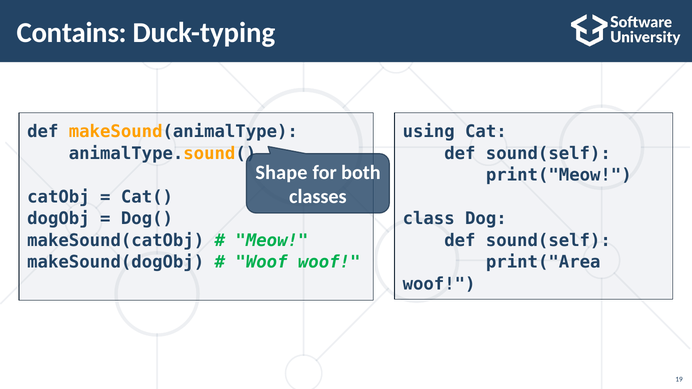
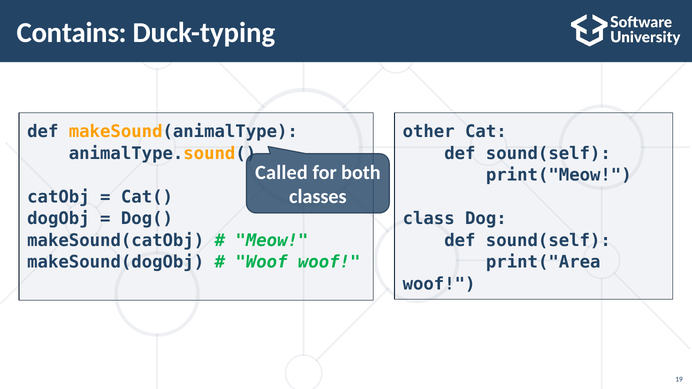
using: using -> other (429, 132)
Shape: Shape -> Called (281, 173)
